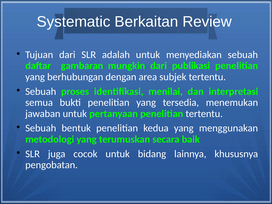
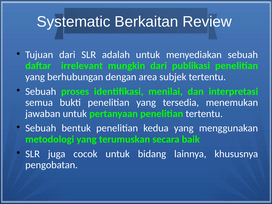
gambaran: gambaran -> irrelevant (82, 66)
